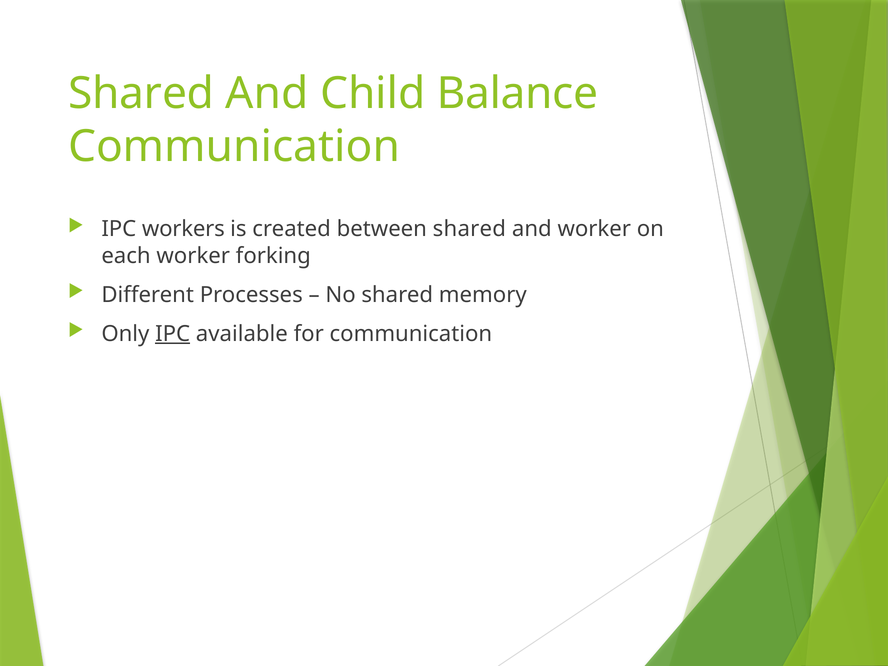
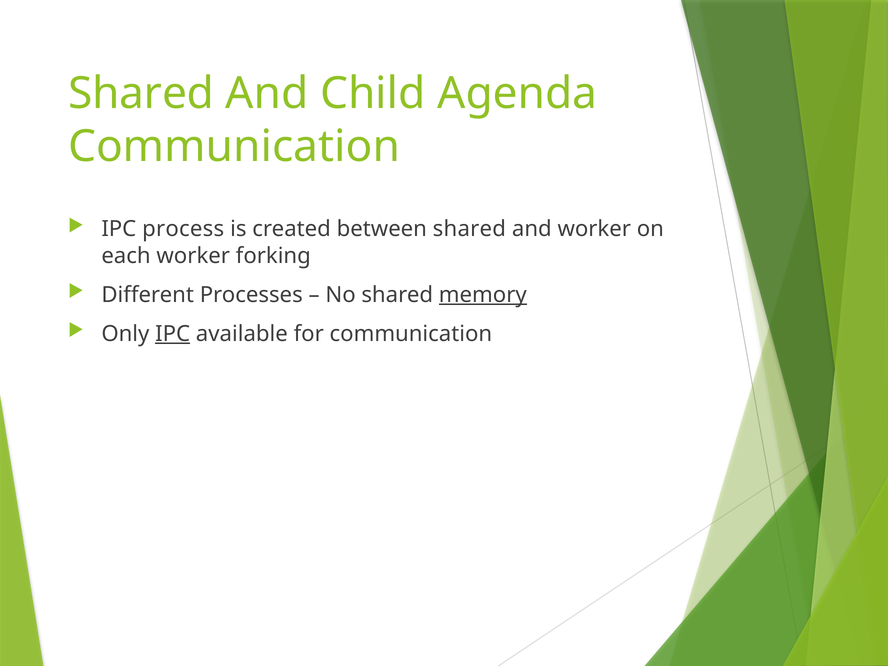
Balance: Balance -> Agenda (517, 93)
workers: workers -> process (183, 229)
memory underline: none -> present (483, 295)
